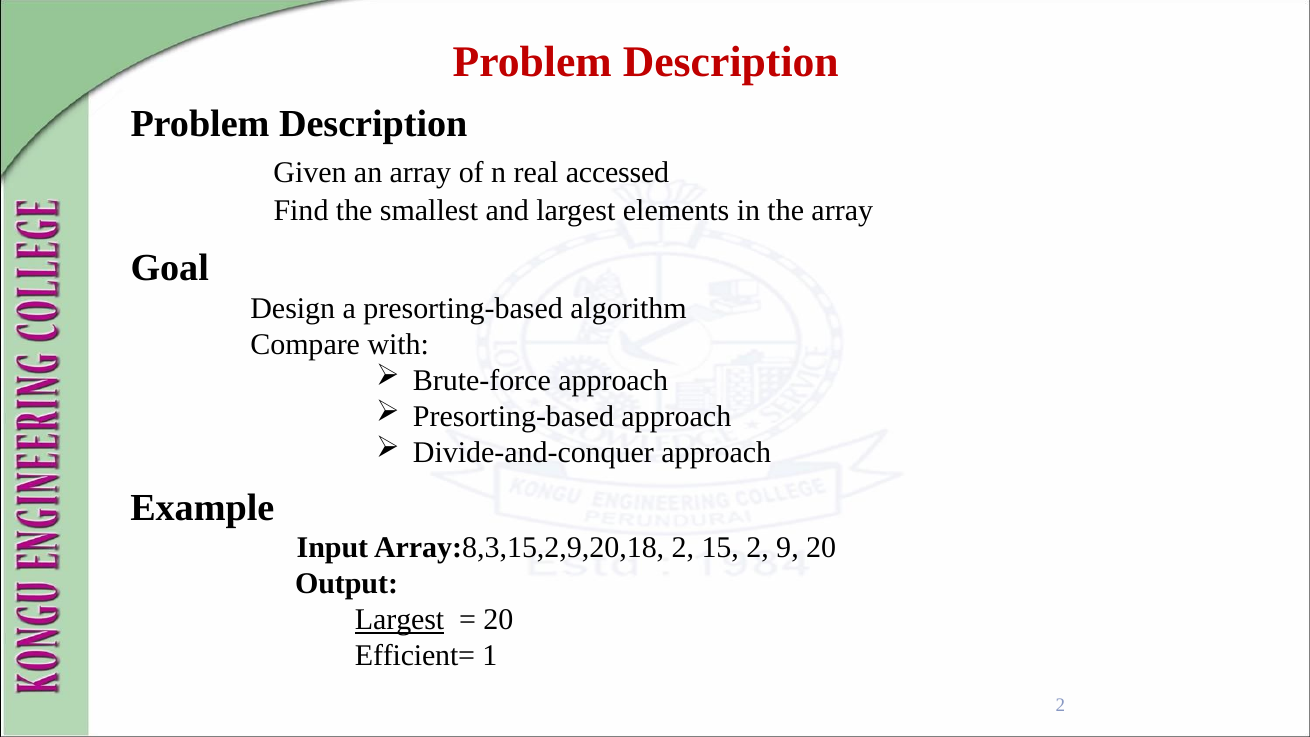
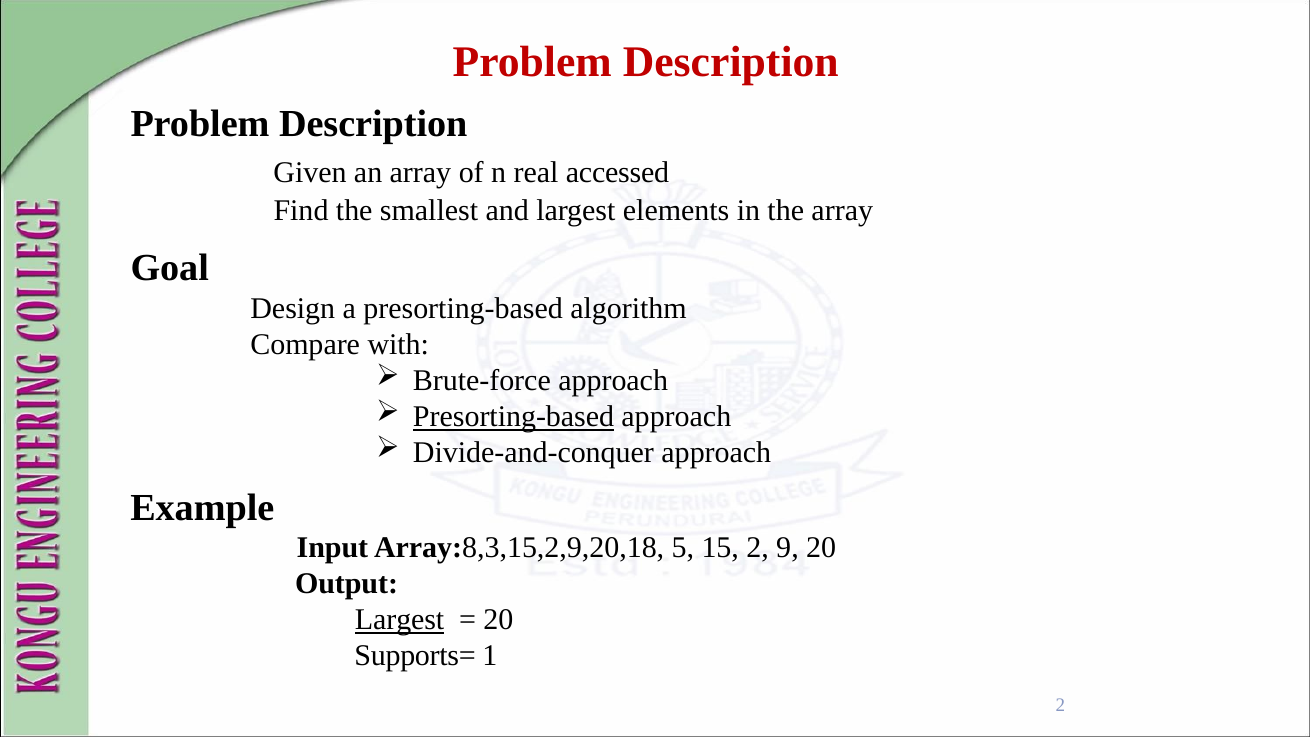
Presorting-based underline: none -> present (514, 417)
Array:8,3,15,2,9,20,18 2: 2 -> 5 (683, 548)
Efficient=: Efficient= -> Supports= (415, 656)
